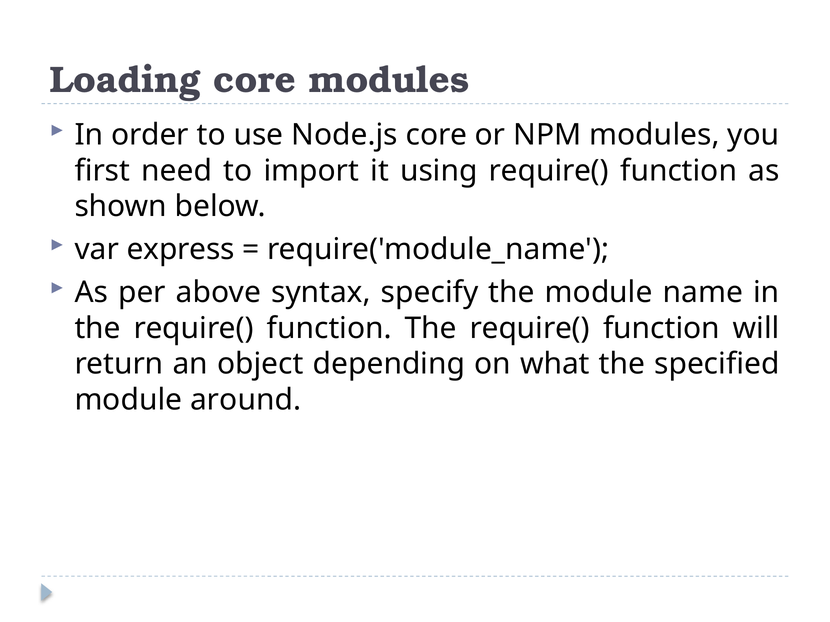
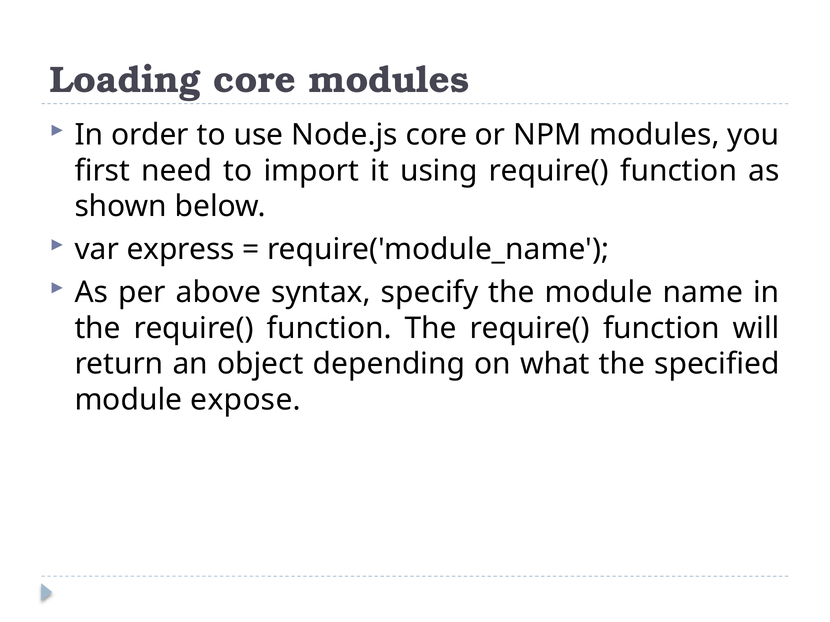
around: around -> expose (246, 400)
